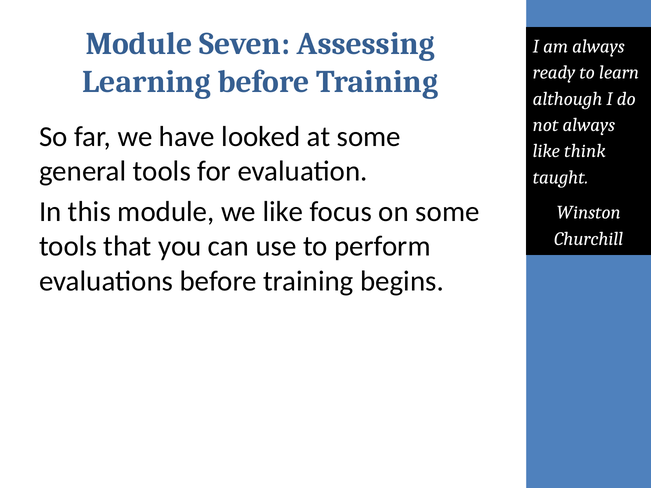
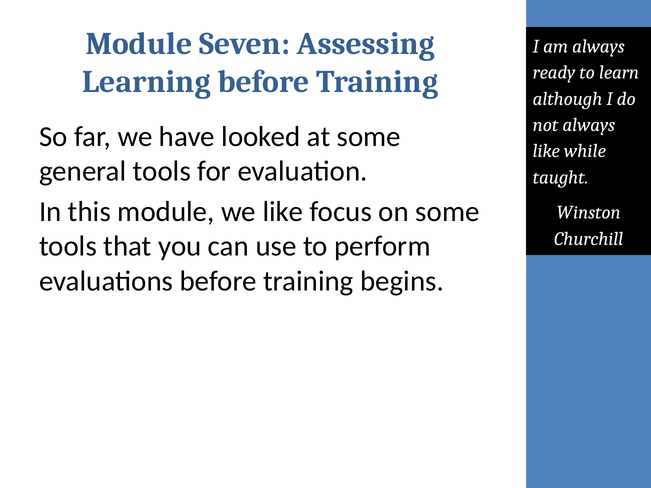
think: think -> while (585, 151)
